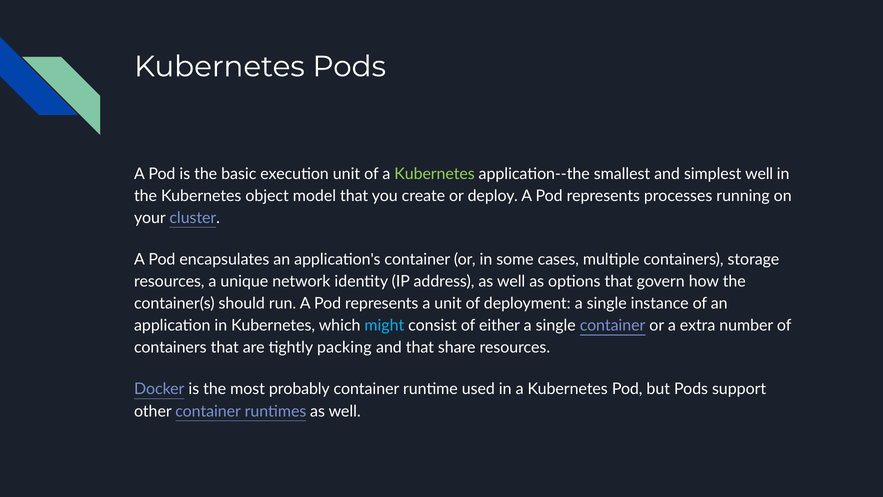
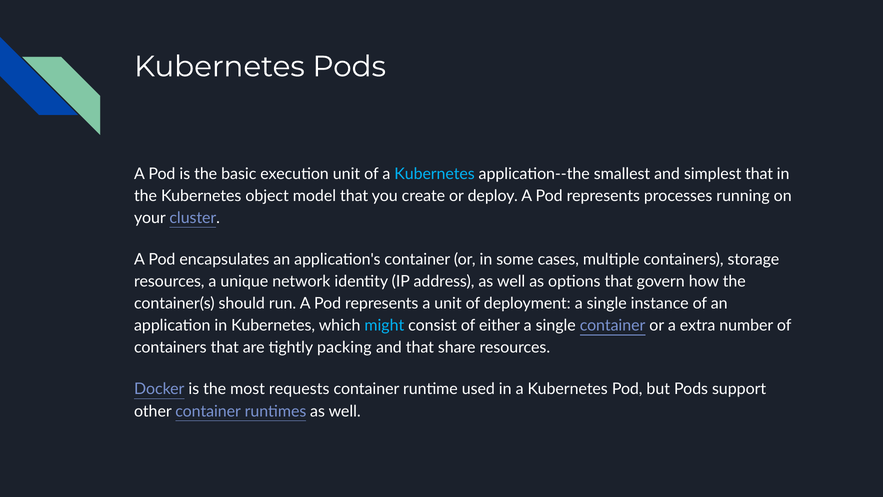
Kubernetes colour: light green -> light blue (435, 174)
simplest well: well -> that (759, 174)
probably: probably -> requests (299, 389)
